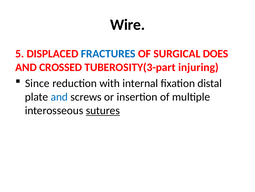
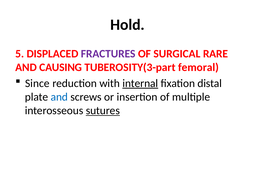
Wire: Wire -> Hold (128, 25)
FRACTURES colour: blue -> purple (108, 53)
DOES: DOES -> RARE (216, 53)
CROSSED: CROSSED -> CAUSING (61, 67)
injuring: injuring -> femoral (198, 67)
internal underline: none -> present (140, 83)
